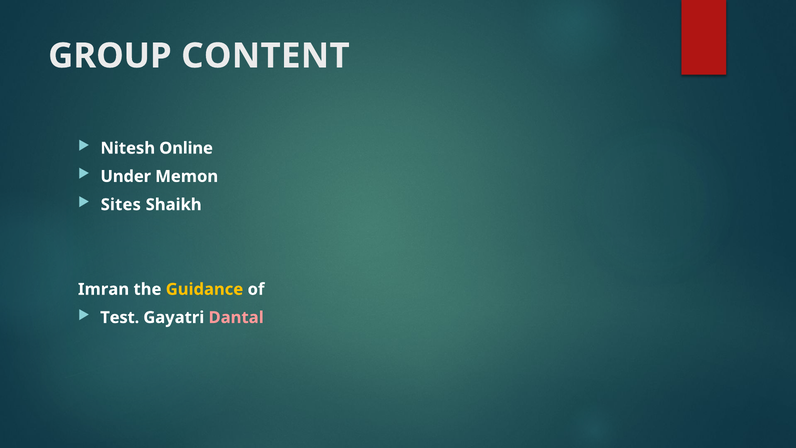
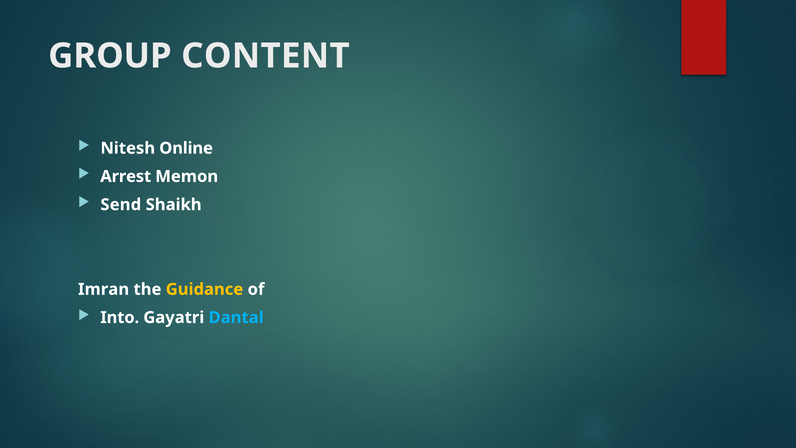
Under: Under -> Arrest (126, 176)
Sites: Sites -> Send (121, 205)
Test: Test -> Into (120, 317)
Dantal colour: pink -> light blue (236, 317)
